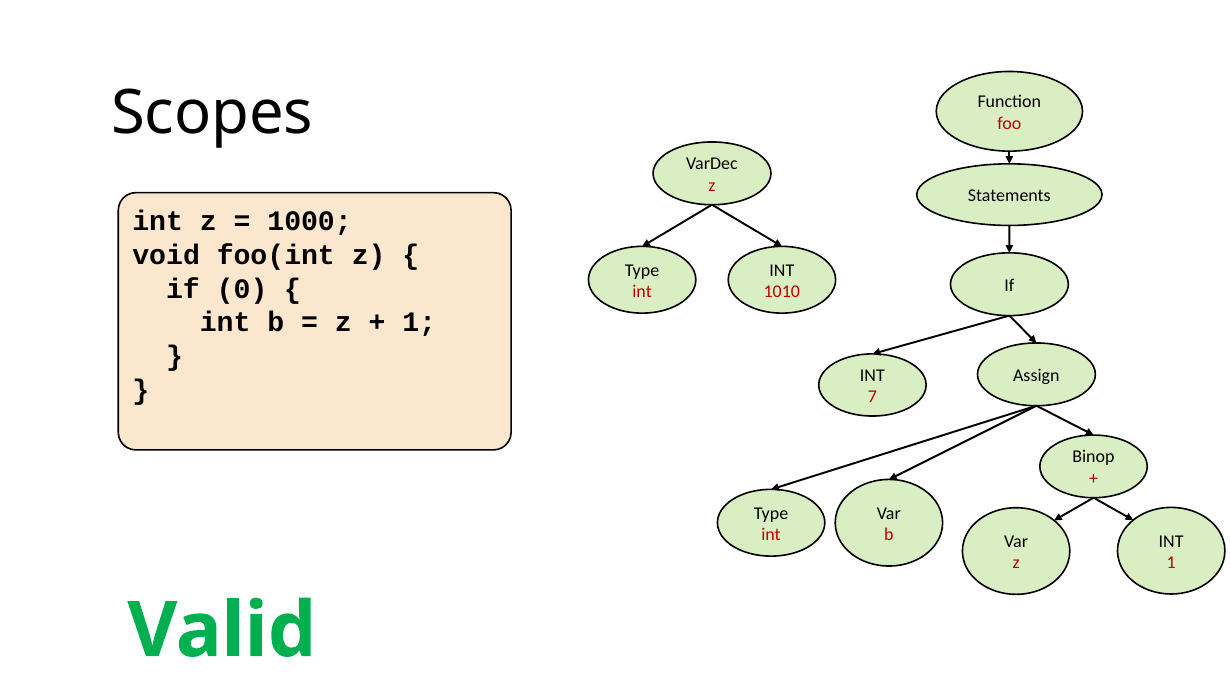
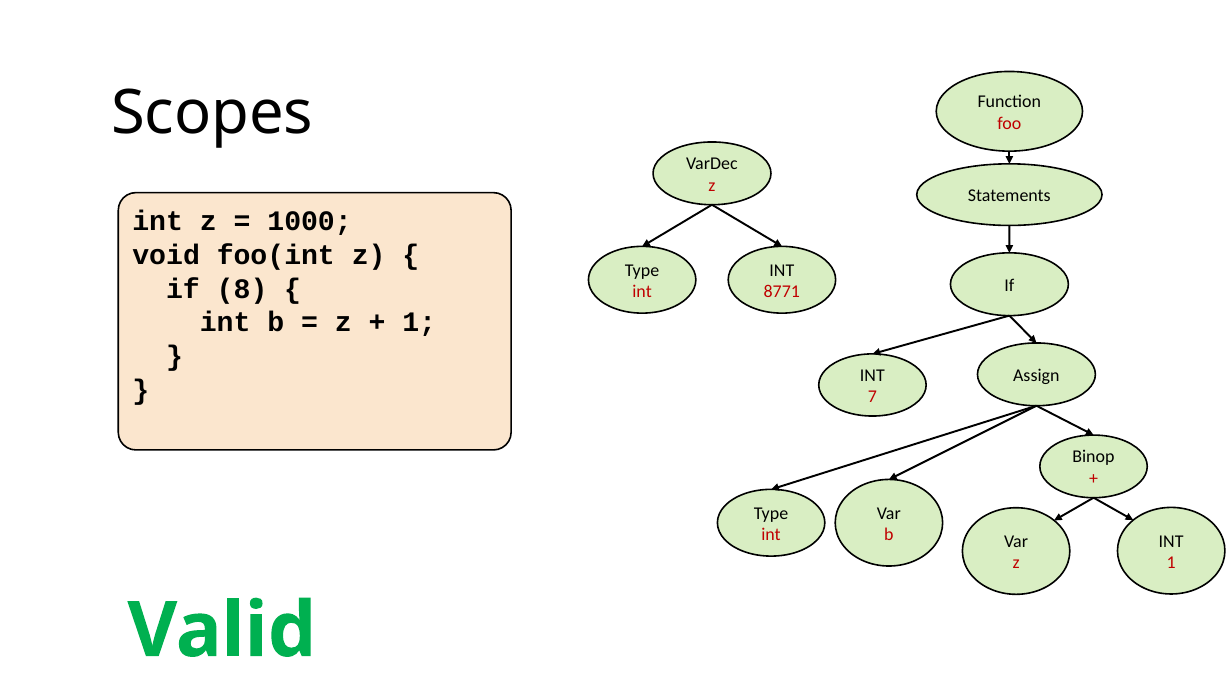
0: 0 -> 8 (242, 289)
1010: 1010 -> 8771 (782, 292)
